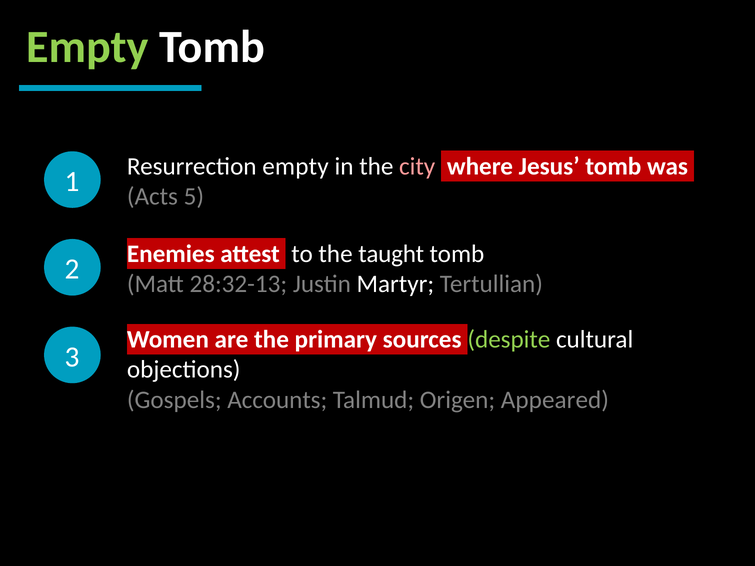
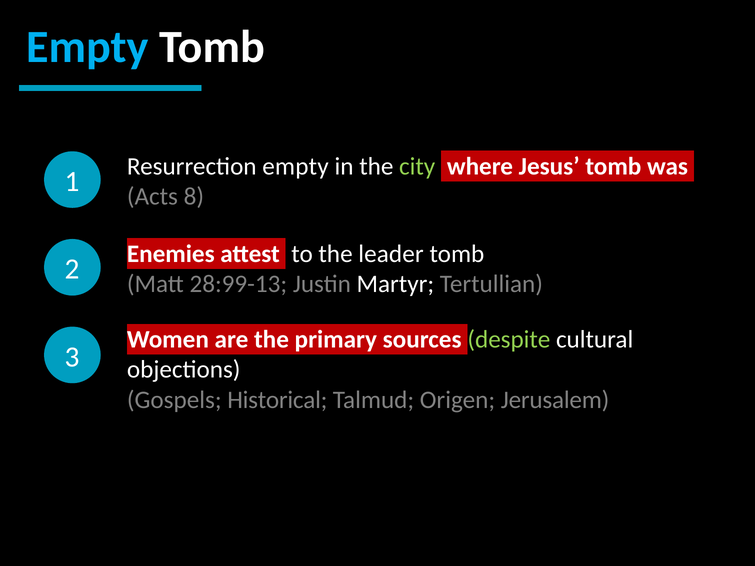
Empty colour: light green -> light blue (87, 47)
city colour: pink -> light green (417, 166)
5: 5 -> 8 (194, 197)
taught: taught -> leader (391, 254)
28:32-13: 28:32-13 -> 28:99-13 (238, 284)
Accounts: Accounts -> Historical (277, 400)
Appeared: Appeared -> Jerusalem (555, 400)
